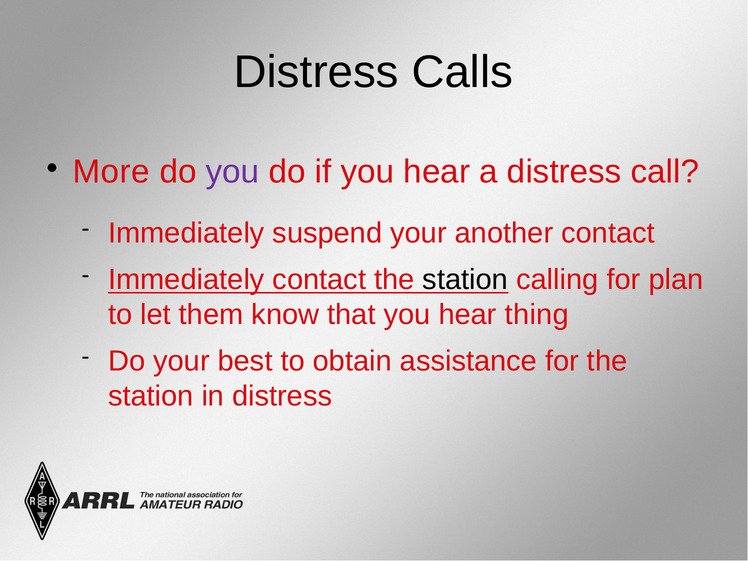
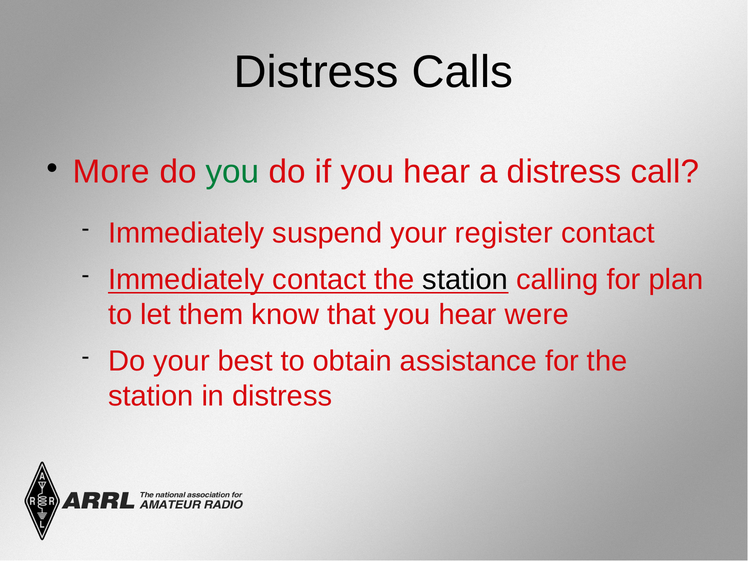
you colour: purple -> green (233, 172)
another: another -> register (504, 233)
thing: thing -> were (537, 315)
